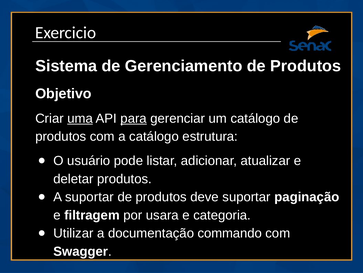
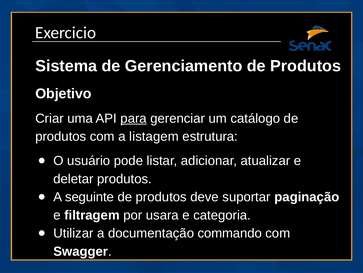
uma underline: present -> none (80, 118)
a catálogo: catálogo -> listagem (154, 136)
A suportar: suportar -> seguinte (90, 197)
